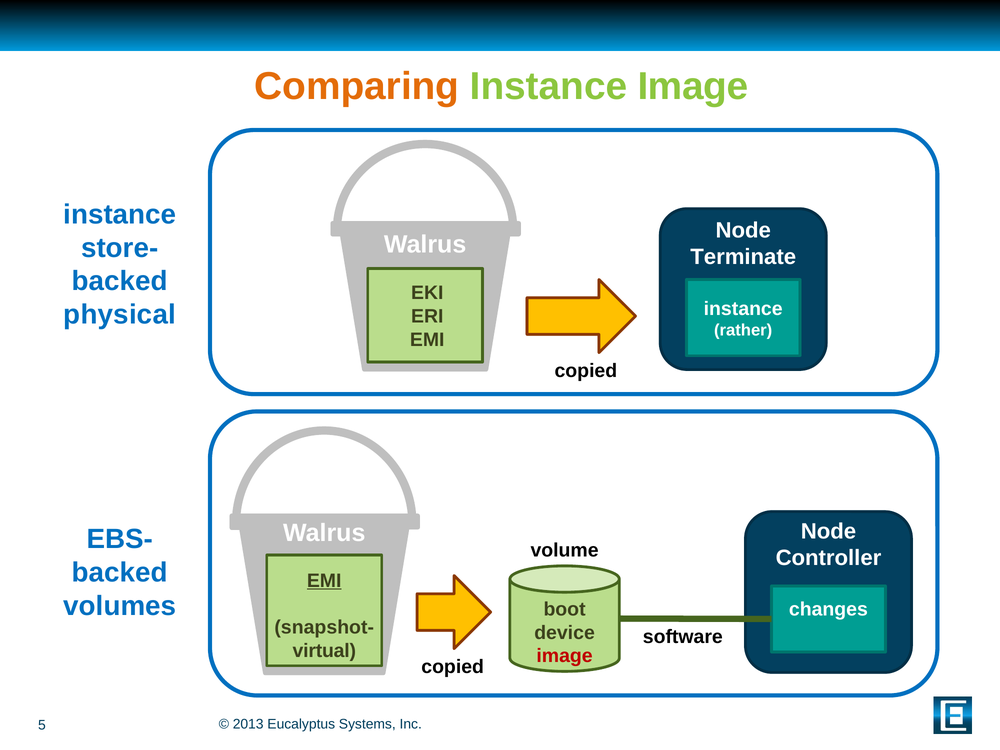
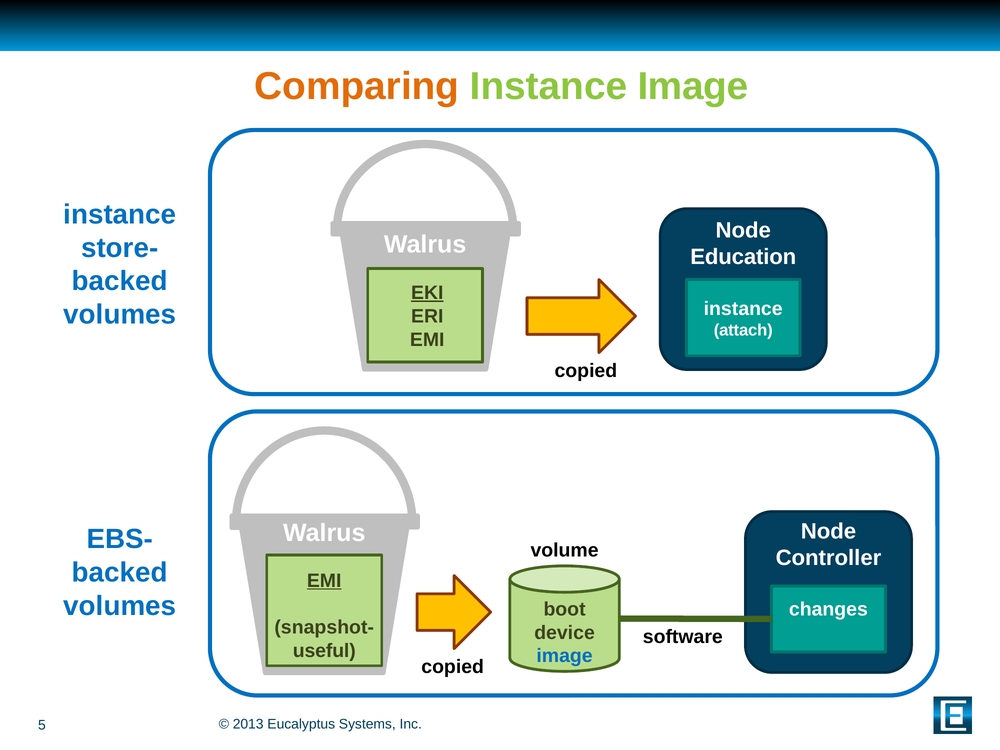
Terminate: Terminate -> Education (743, 257)
EKI underline: none -> present (427, 293)
physical: physical -> volumes (120, 315)
rather: rather -> attach (743, 330)
virtual: virtual -> useful (324, 651)
image colour: red -> blue (565, 656)
